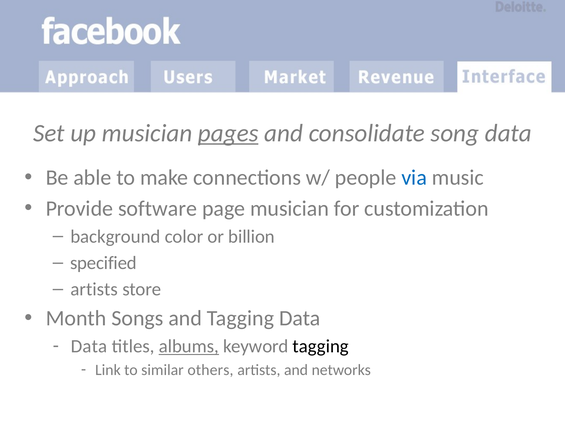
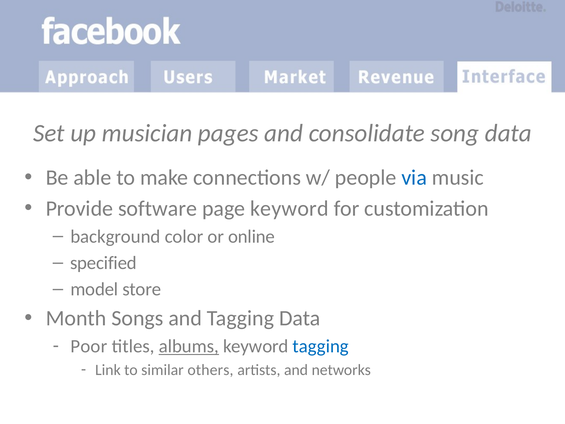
pages underline: present -> none (228, 133)
page musician: musician -> keyword (289, 208)
billion: billion -> online (252, 236)
artists: artists -> model (94, 289)
Data: Data -> Poor (89, 346)
tagging colour: black -> blue (321, 346)
